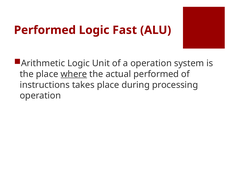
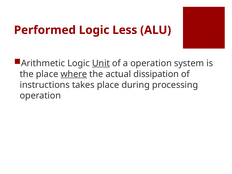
Fast: Fast -> Less (125, 30)
Unit underline: none -> present (101, 63)
actual performed: performed -> dissipation (156, 74)
